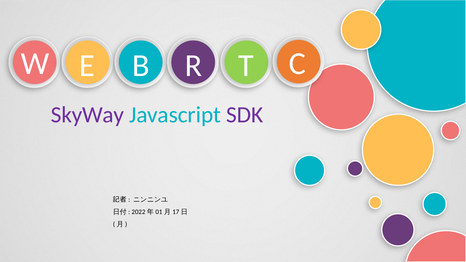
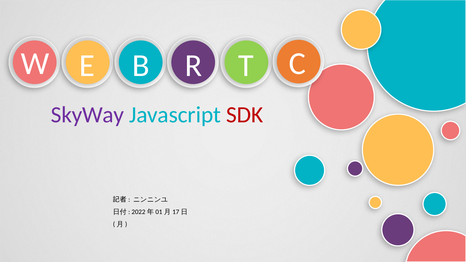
SDK colour: purple -> red (245, 115)
